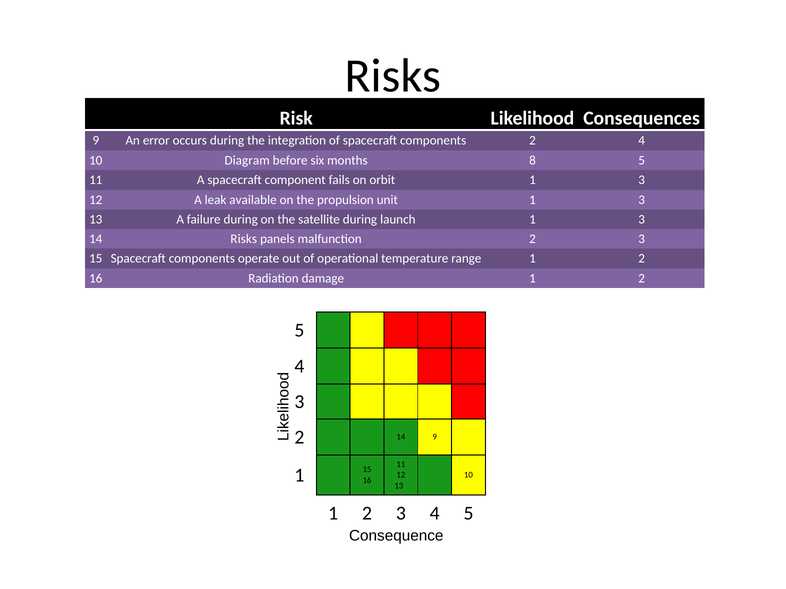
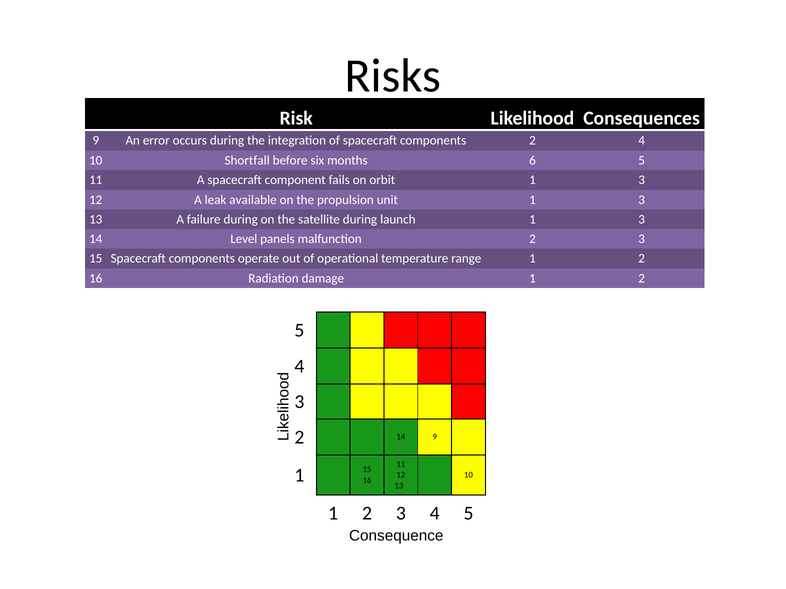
Diagram: Diagram -> Shortfall (247, 161)
8: 8 -> 6 (532, 161)
14 Risks: Risks -> Level (244, 239)
